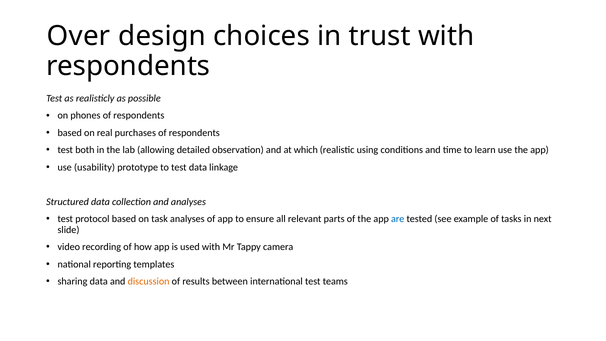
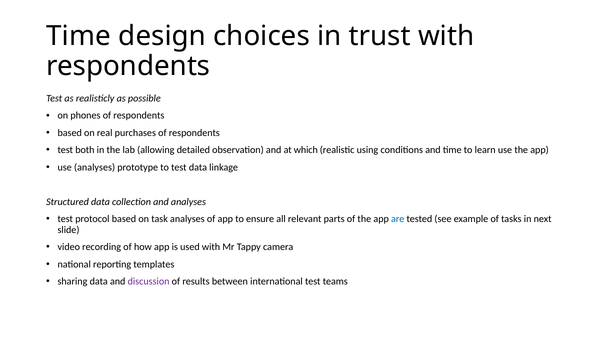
Over: Over -> Time (79, 36)
use usability: usability -> analyses (95, 167)
discussion colour: orange -> purple (149, 281)
